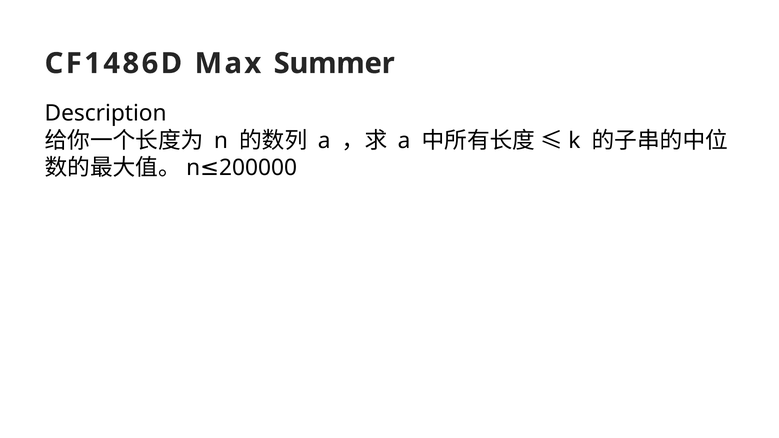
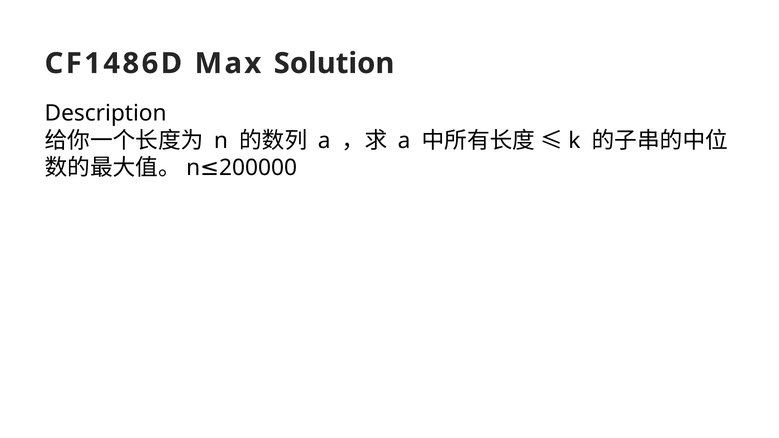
Summer: Summer -> Solution (334, 63)
